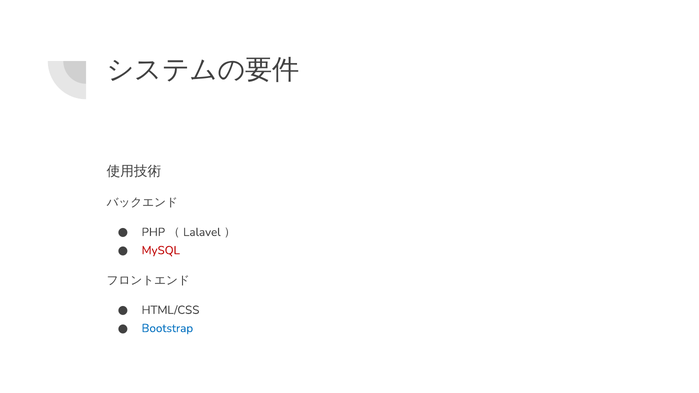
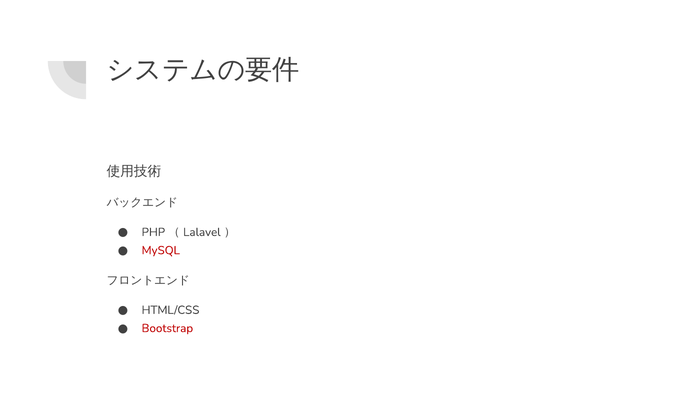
Bootstrap colour: blue -> red (167, 328)
